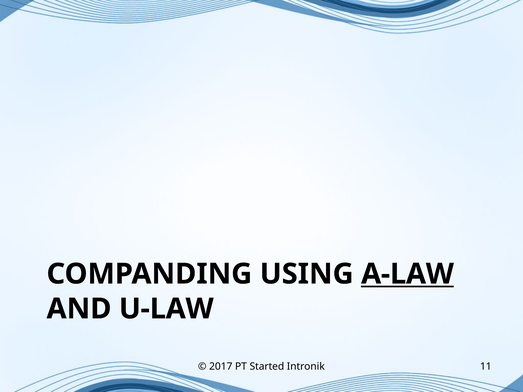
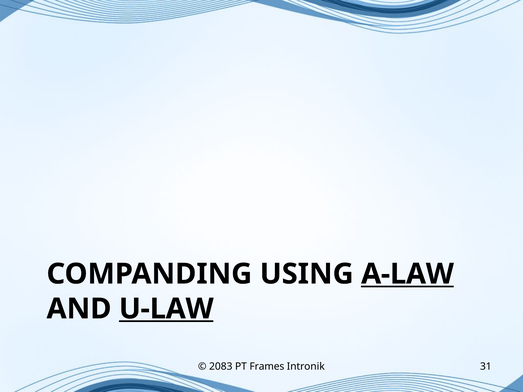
U-LAW underline: none -> present (166, 309)
2017: 2017 -> 2083 (221, 367)
Started: Started -> Frames (267, 367)
11: 11 -> 31 (486, 367)
